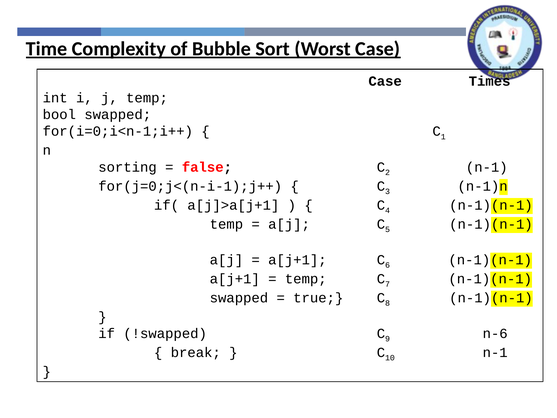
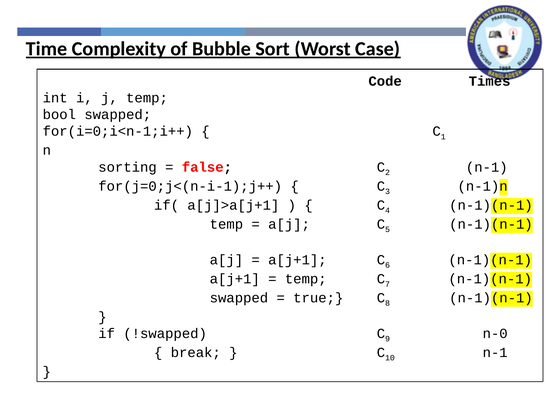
Case: Case -> Code (385, 81)
n-6: n-6 -> n-0 (495, 333)
